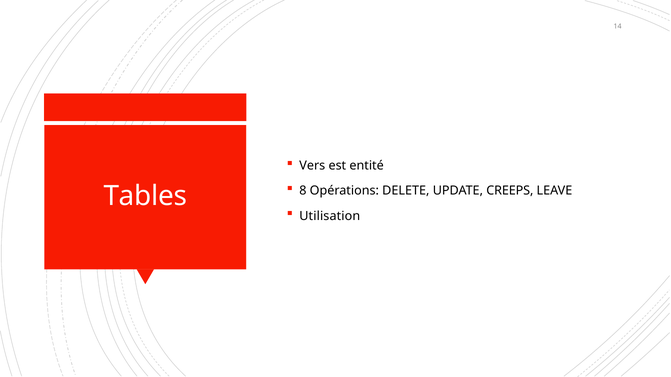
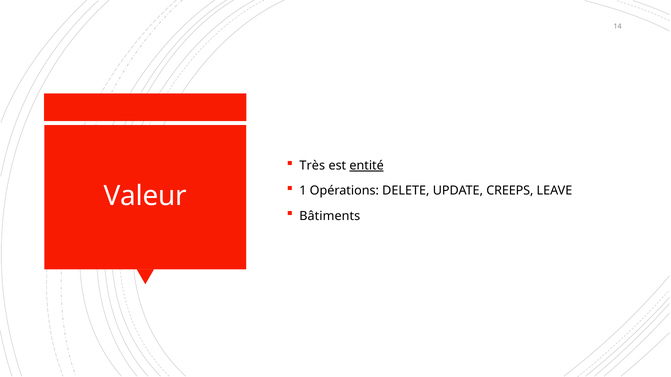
Vers: Vers -> Très (312, 166)
entité underline: none -> present (367, 166)
8: 8 -> 1 (303, 191)
Tables: Tables -> Valeur (145, 196)
Utilisation: Utilisation -> Bâtiments (330, 216)
